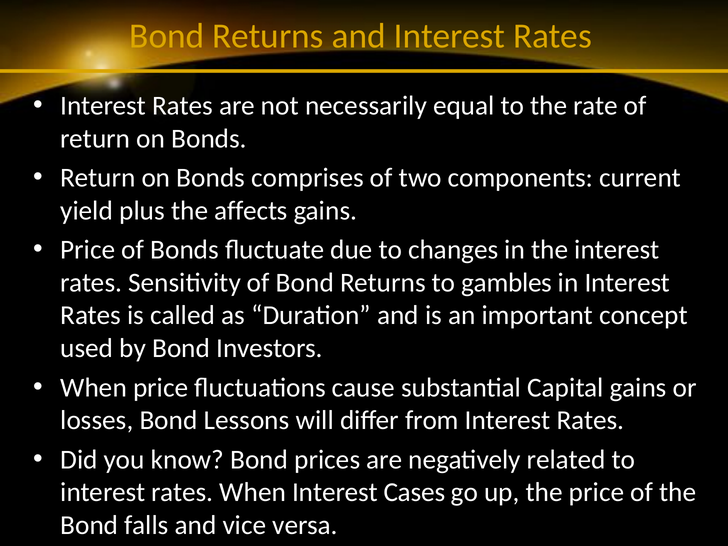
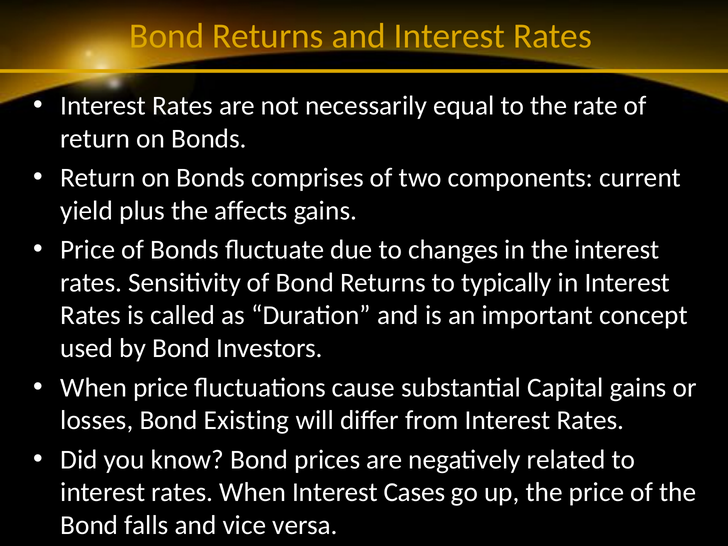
gambles: gambles -> typically (507, 283)
Lessons: Lessons -> Existing (246, 420)
